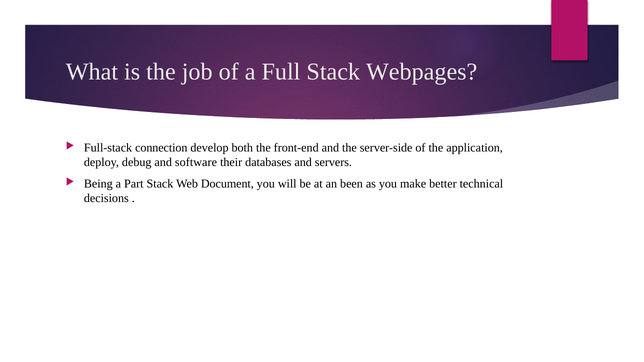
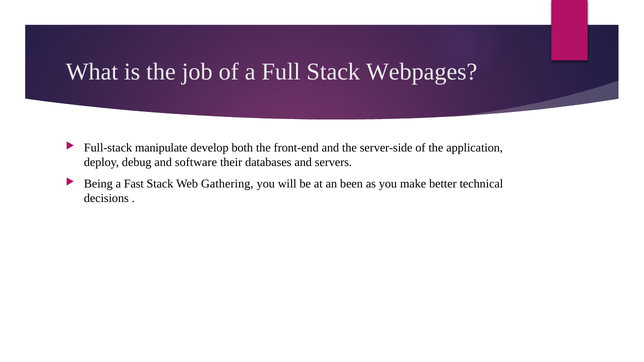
connection: connection -> manipulate (161, 148)
Part: Part -> Fast (134, 184)
Document: Document -> Gathering (227, 184)
